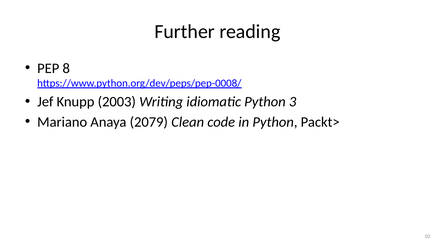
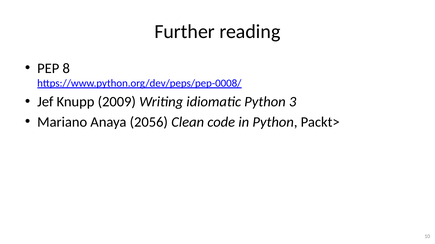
2003: 2003 -> 2009 (117, 102)
2079: 2079 -> 2056 (149, 122)
